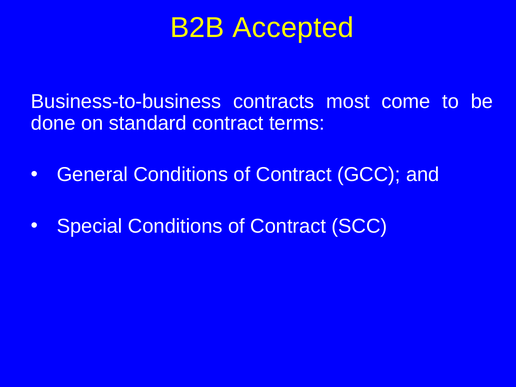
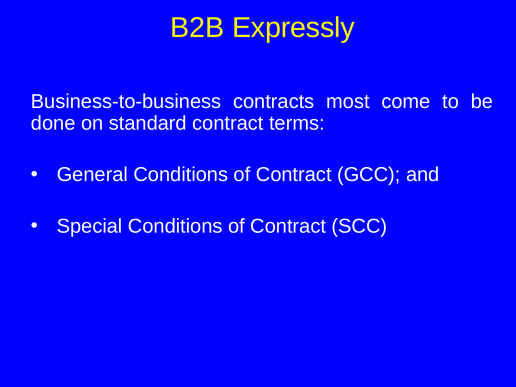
Accepted: Accepted -> Expressly (293, 28)
